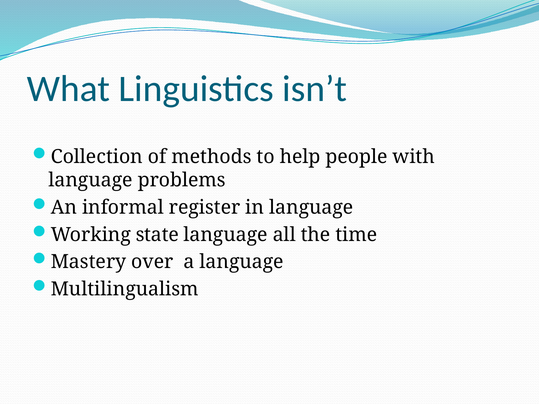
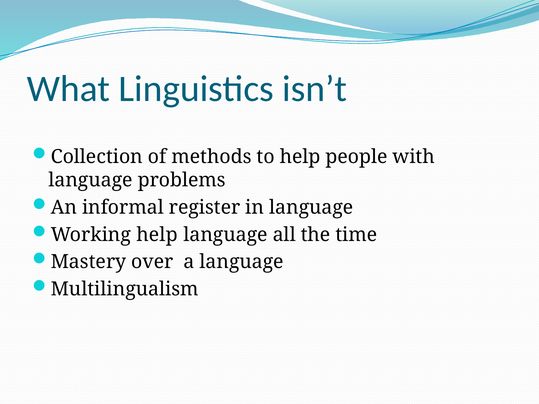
Working state: state -> help (157, 235)
